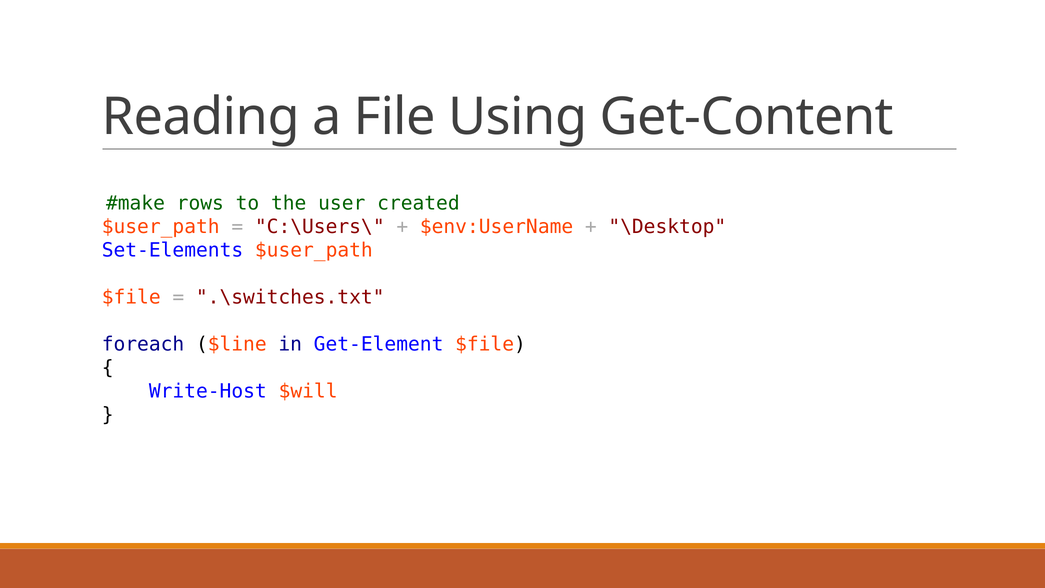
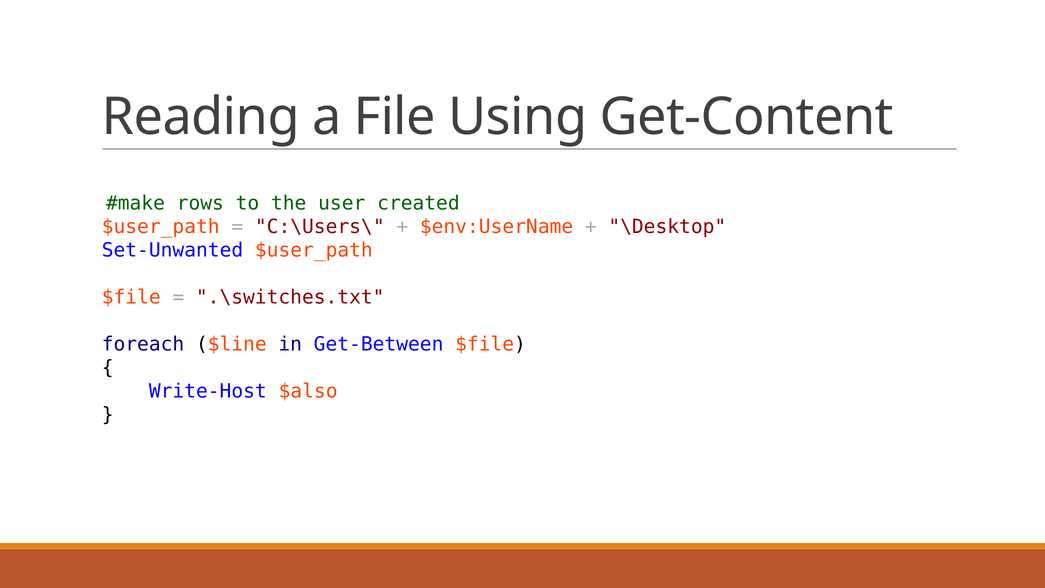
Set-Elements: Set-Elements -> Set-Unwanted (172, 250)
Get-Element: Get-Element -> Get-Between (379, 344)
$will: $will -> $also (308, 391)
